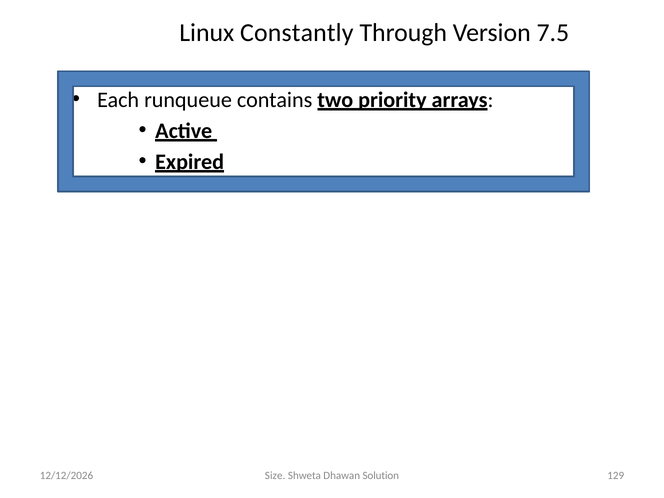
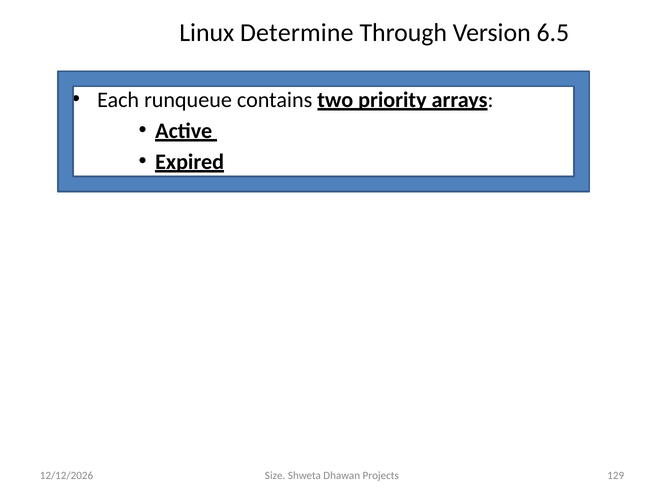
Constantly: Constantly -> Determine (297, 33)
7.5: 7.5 -> 6.5 (553, 33)
Solution: Solution -> Projects (381, 475)
